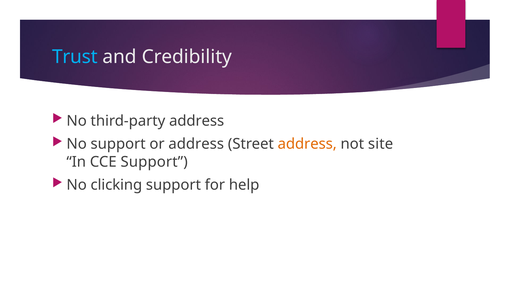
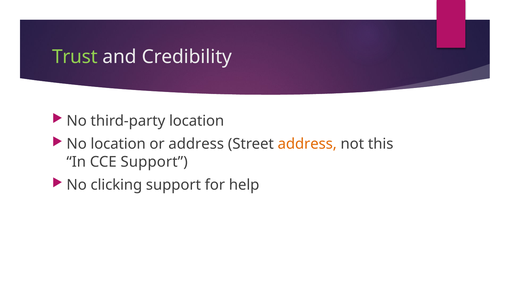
Trust colour: light blue -> light green (75, 57)
third-party address: address -> location (197, 121)
No support: support -> location (118, 144)
site: site -> this (381, 144)
